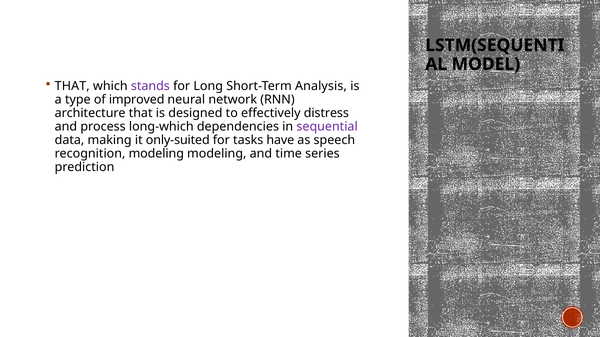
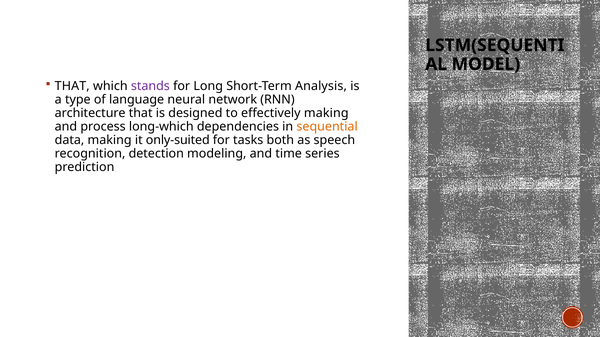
improved: improved -> language (137, 100)
effectively distress: distress -> making (326, 113)
sequential colour: purple -> orange (327, 127)
have: have -> both (280, 140)
recognition modeling: modeling -> detection (156, 154)
